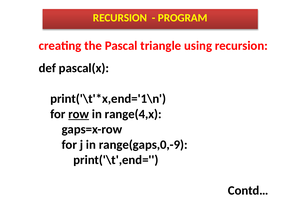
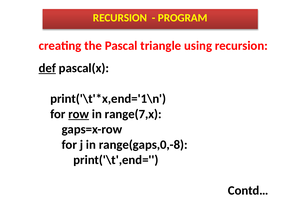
def underline: none -> present (47, 68)
range(4,x: range(4,x -> range(7,x (133, 114)
range(gaps,0,-9: range(gaps,0,-9 -> range(gaps,0,-8 (143, 145)
